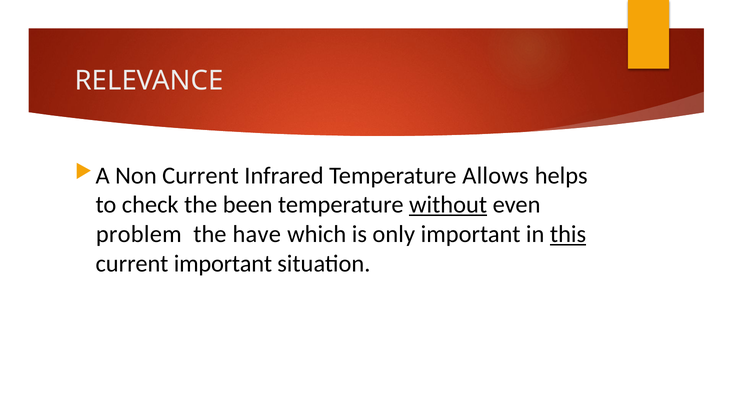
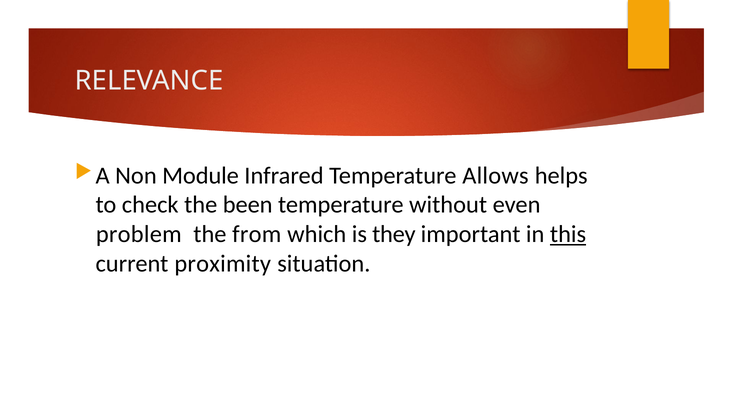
Non Current: Current -> Module (201, 176)
without underline: present -> none (448, 205)
have: have -> from (257, 234)
only: only -> they (394, 234)
current important: important -> proximity (223, 264)
